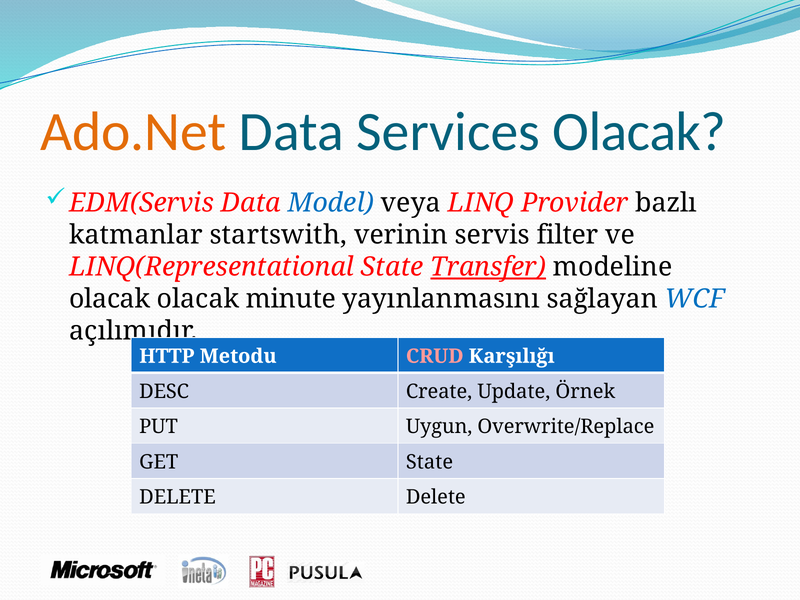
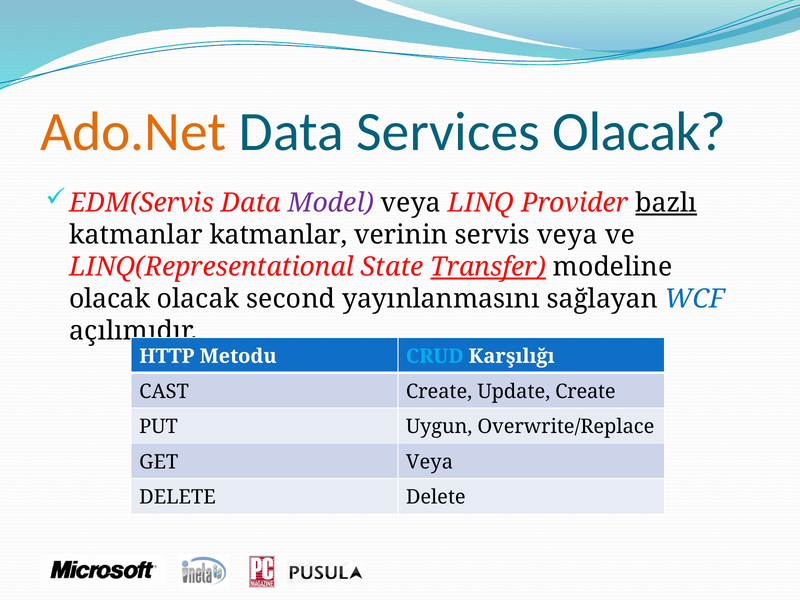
Model colour: blue -> purple (331, 203)
bazlı underline: none -> present (666, 203)
katmanlar startswith: startswith -> katmanlar (278, 235)
servis filter: filter -> veya (567, 235)
minute: minute -> second (291, 299)
CRUD colour: pink -> light blue (435, 356)
DESC: DESC -> CAST (164, 391)
Update Örnek: Örnek -> Create (585, 391)
GET State: State -> Veya (429, 462)
